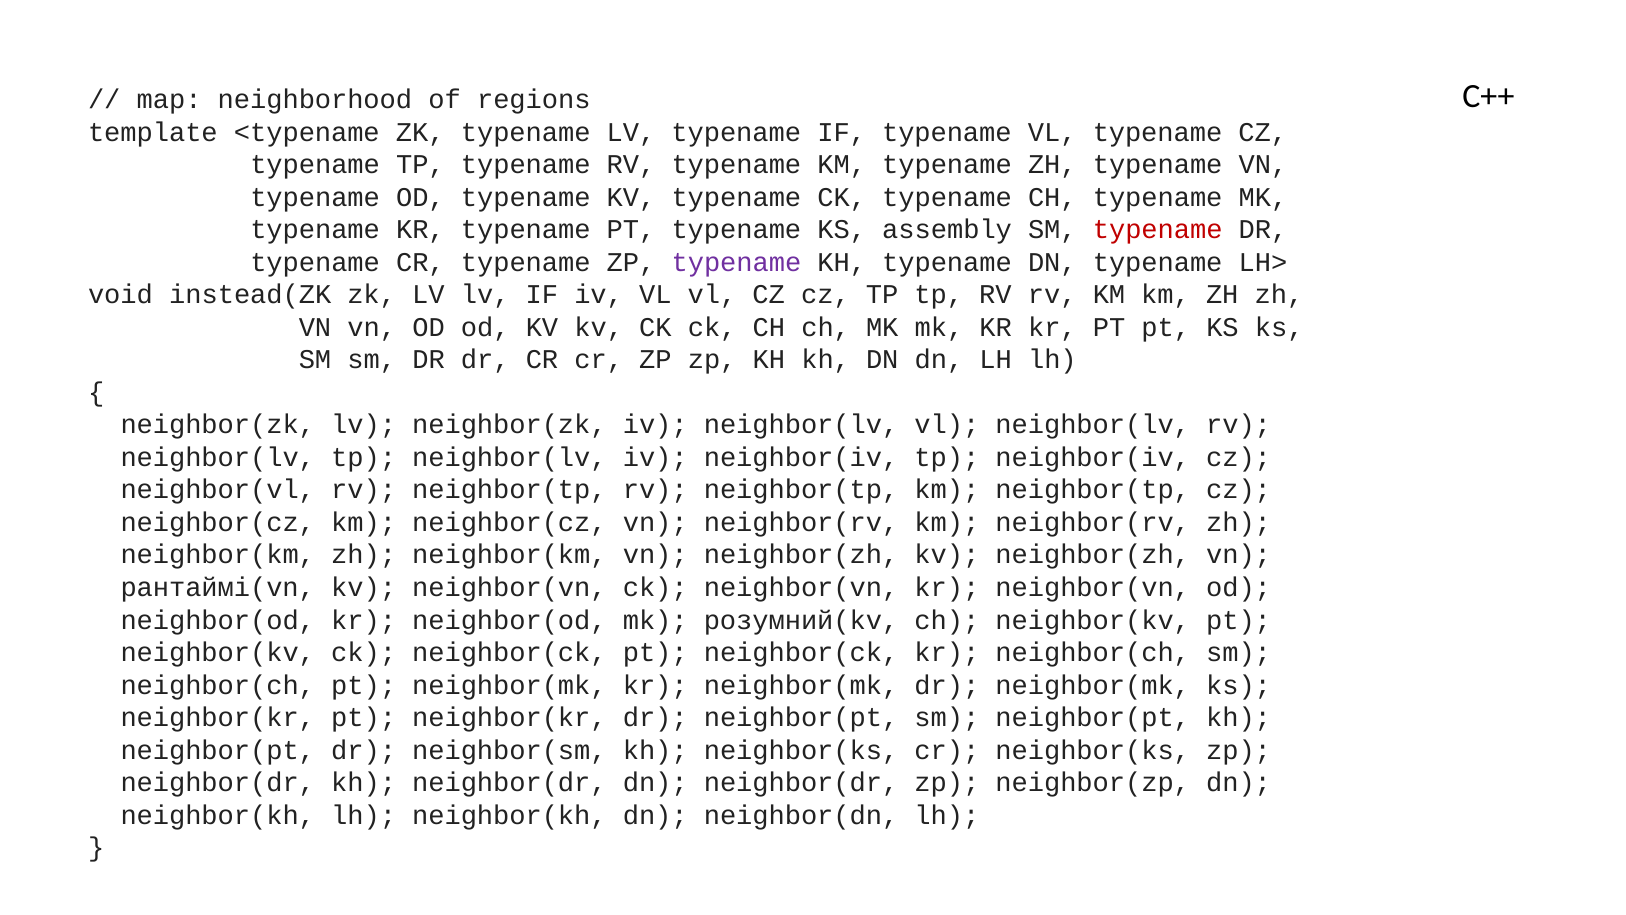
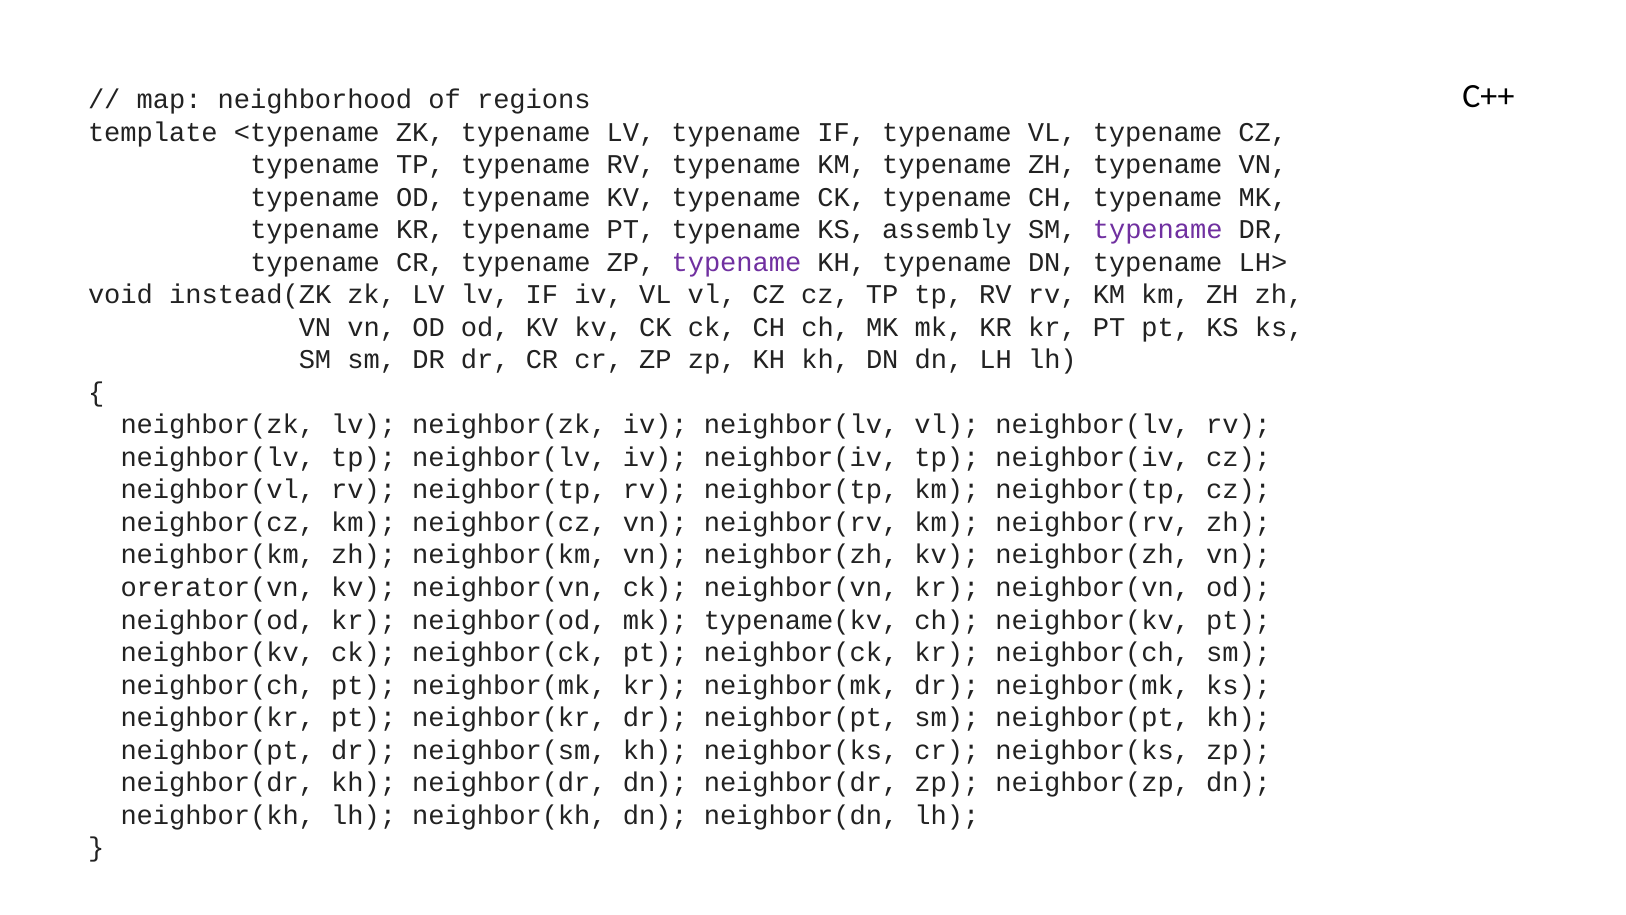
typename colour: red -> purple (1158, 230)
рантаймі(vn: рантаймі(vn -> orerator(vn (218, 587)
розумний(kv: розумний(kv -> typename(kv (801, 620)
